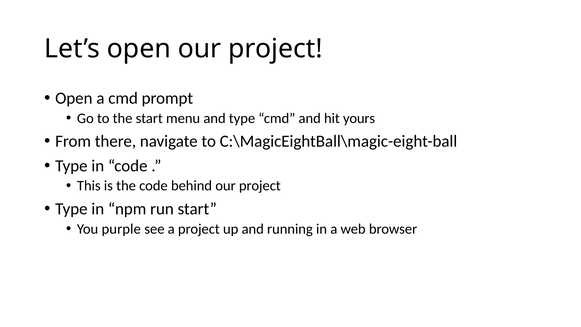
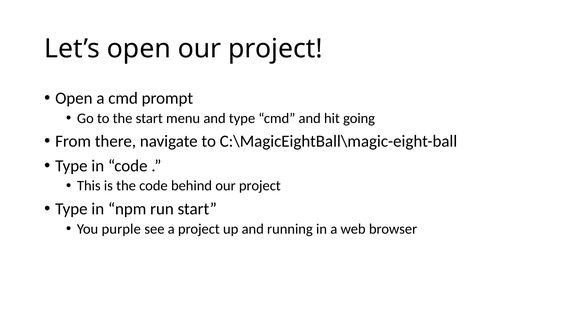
yours: yours -> going (359, 118)
